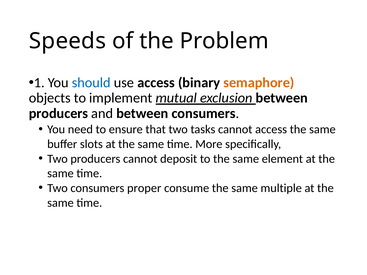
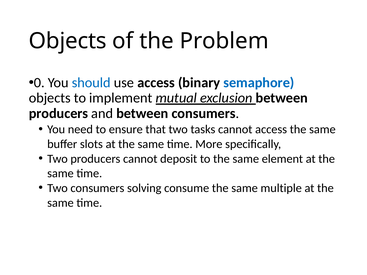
Speeds: Speeds -> Objects (68, 41)
1: 1 -> 0 (39, 83)
semaphore colour: orange -> blue (259, 83)
proper: proper -> solving (144, 188)
